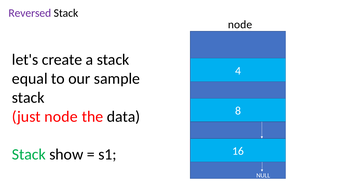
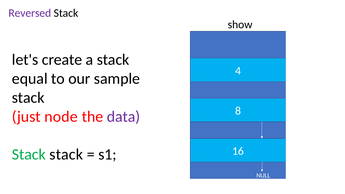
node: node -> show (240, 25)
data colour: black -> purple (123, 117)
Stack show: show -> stack (66, 155)
